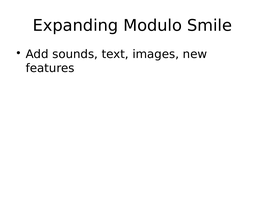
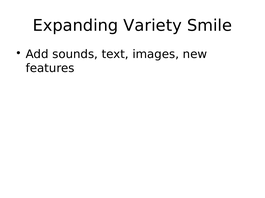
Modulo: Modulo -> Variety (153, 26)
